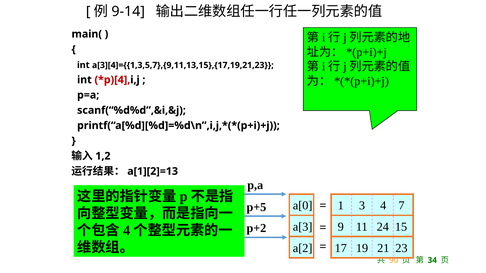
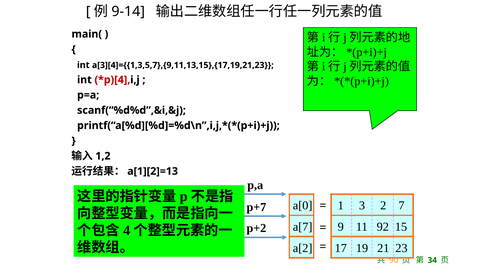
3 4: 4 -> 2 (383, 206)
p+5: p+5 -> p+7 (256, 207)
a[3: a[3 -> a[7 (303, 227)
24: 24 -> 92 (383, 227)
